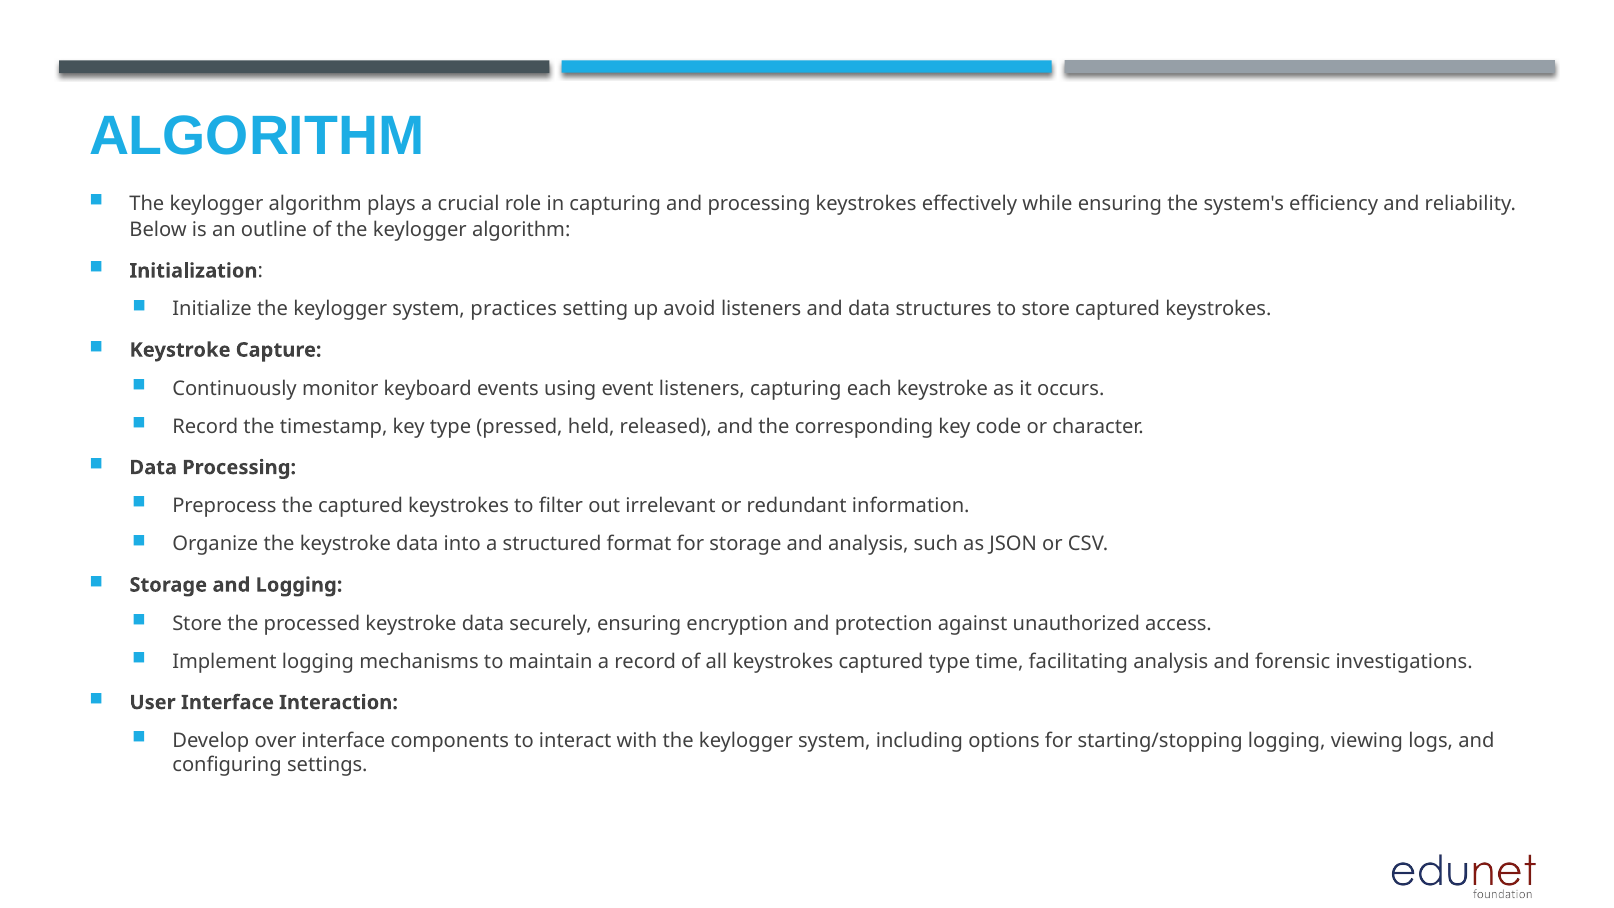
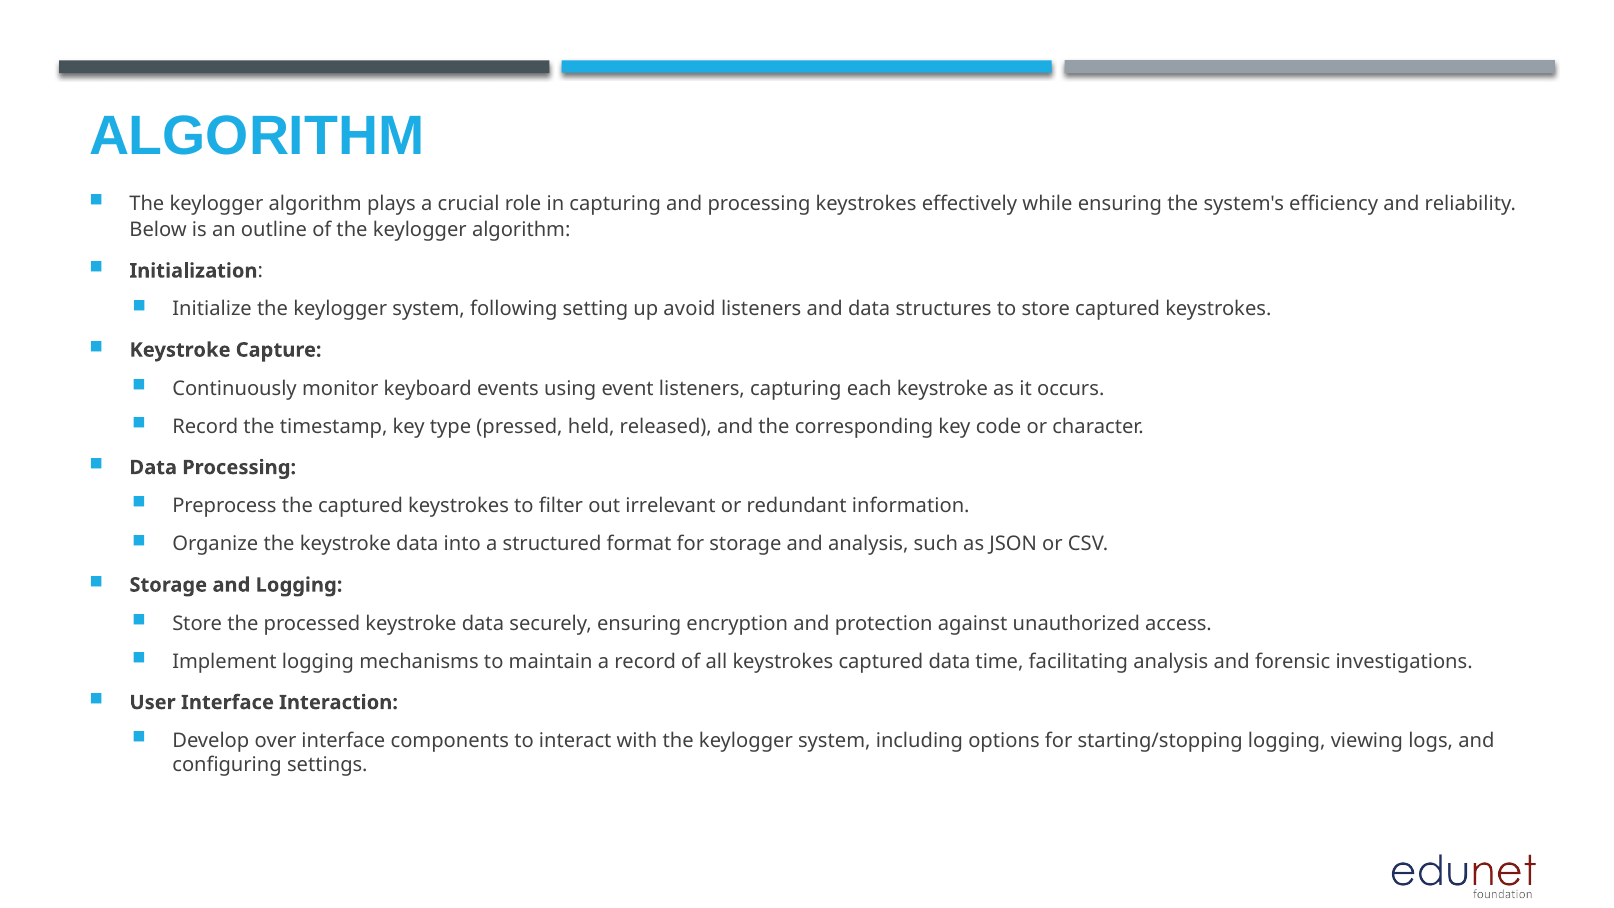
practices: practices -> following (514, 309)
captured type: type -> data (950, 662)
